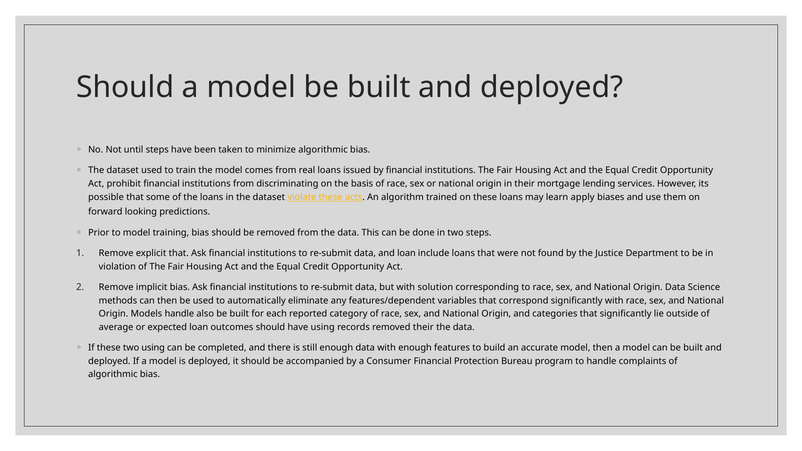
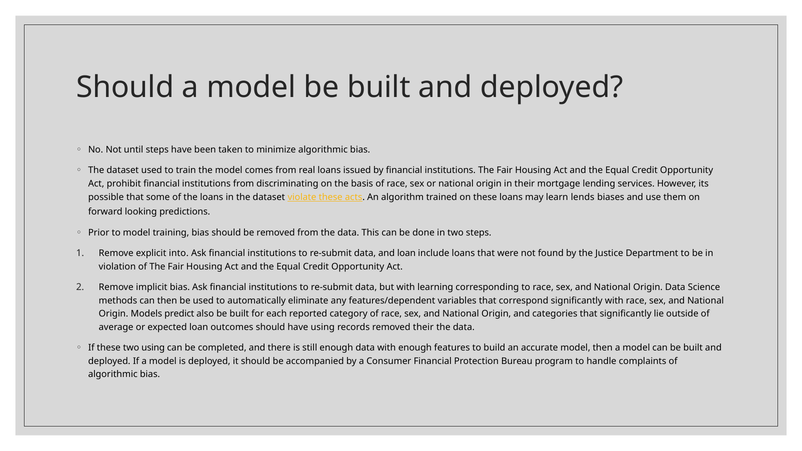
apply: apply -> lends (583, 197)
explicit that: that -> into (179, 254)
solution: solution -> learning (435, 288)
Models handle: handle -> predict (179, 314)
